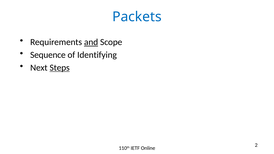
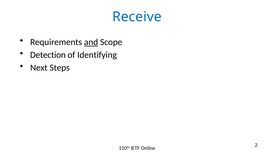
Packets: Packets -> Receive (137, 17)
Sequence: Sequence -> Detection (48, 55)
Steps underline: present -> none (60, 68)
